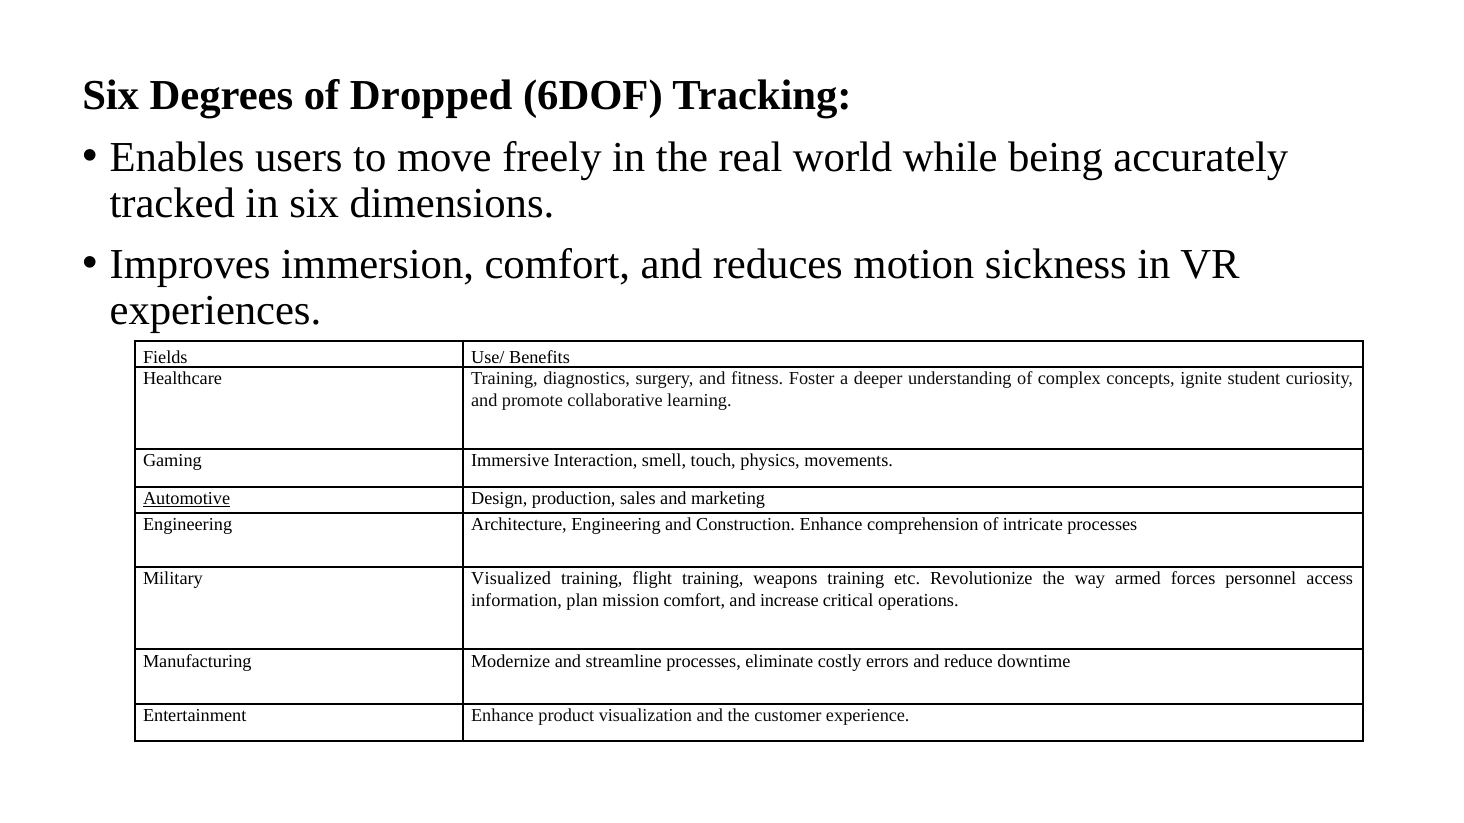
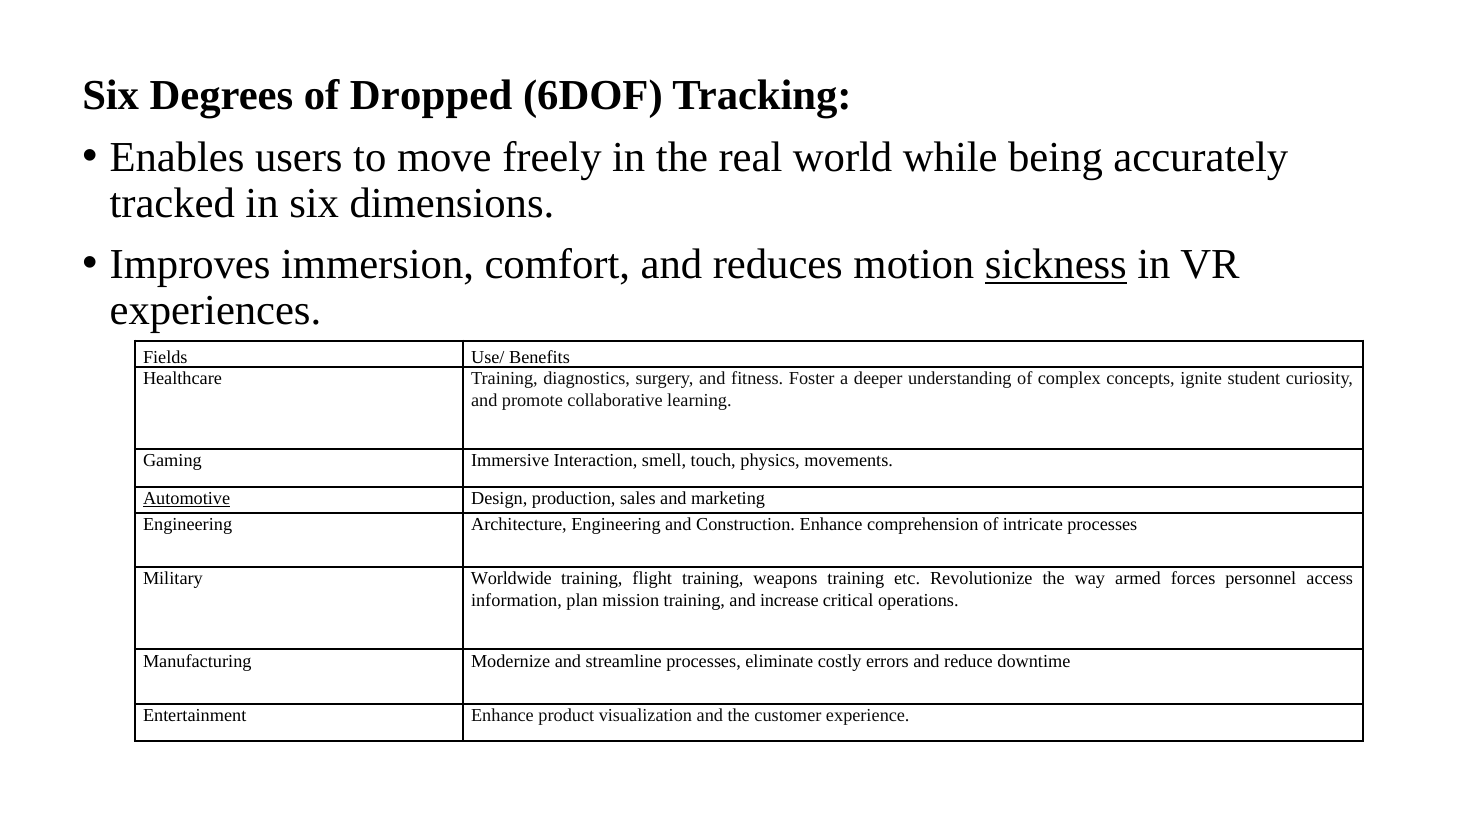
sickness underline: none -> present (1056, 265)
Visualized: Visualized -> Worldwide (511, 579)
mission comfort: comfort -> training (694, 601)
